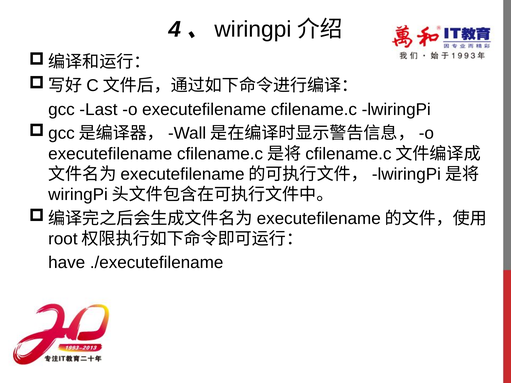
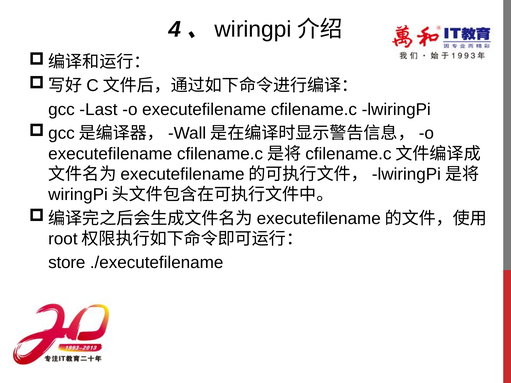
have: have -> store (67, 263)
